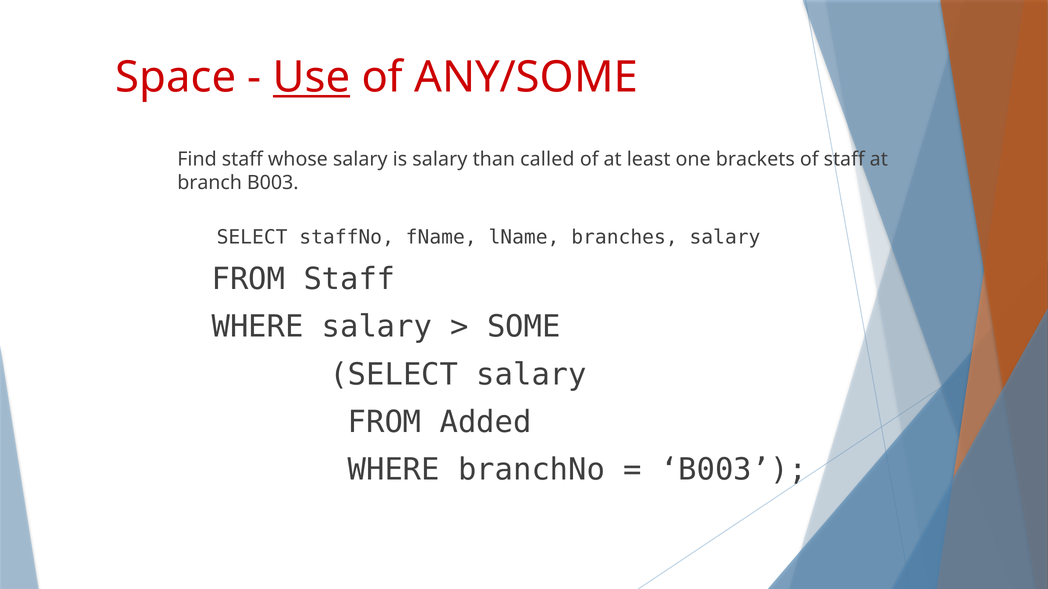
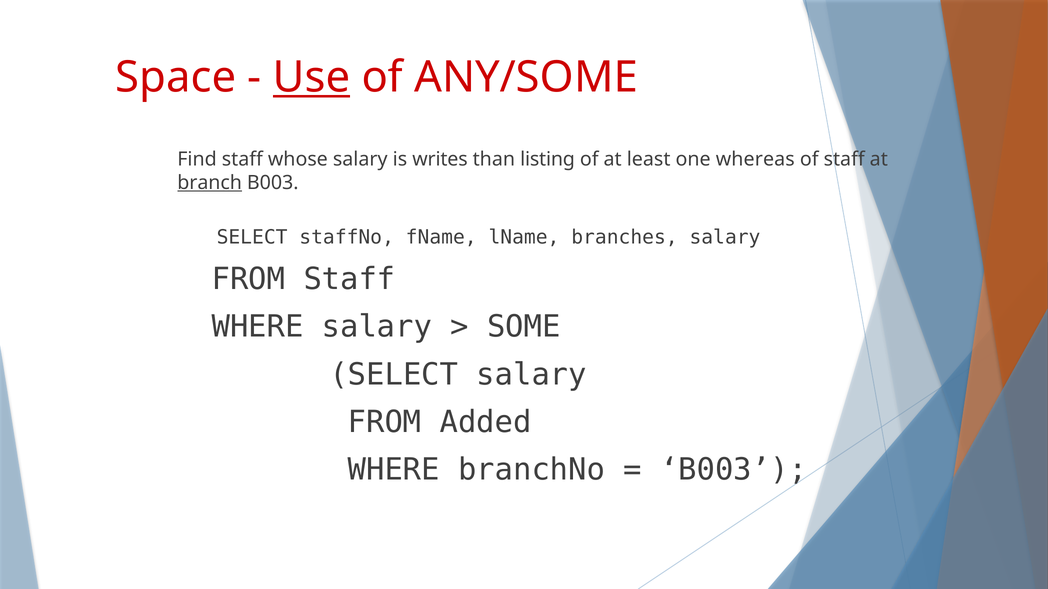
is salary: salary -> writes (440, 159)
called: called -> listing (548, 159)
brackets: brackets -> whereas (755, 159)
branch underline: none -> present (210, 183)
